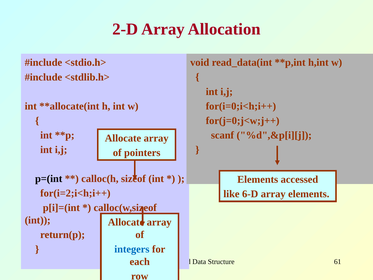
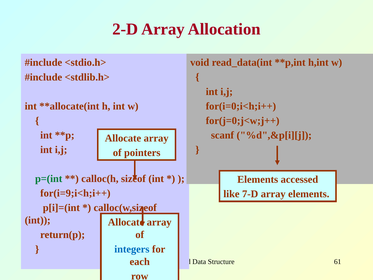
p=(int colour: black -> green (49, 179)
for(i=2;i<h;i++: for(i=2;i<h;i++ -> for(i=9;i<h;i++ (75, 193)
6-D: 6-D -> 7-D (250, 194)
